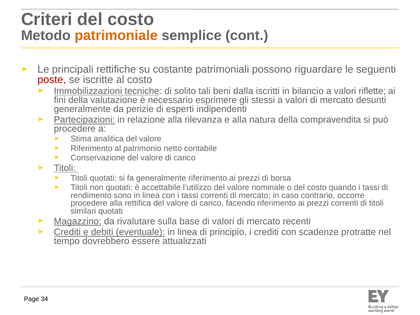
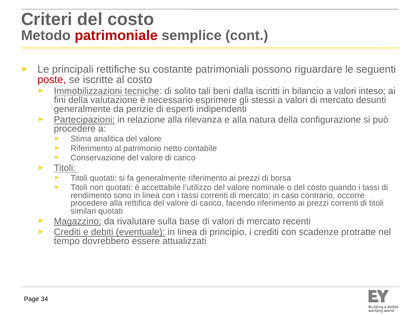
patrimoniale colour: orange -> red (116, 36)
riflette: riflette -> inteso (372, 91)
compravendita: compravendita -> configurazione (331, 120)
